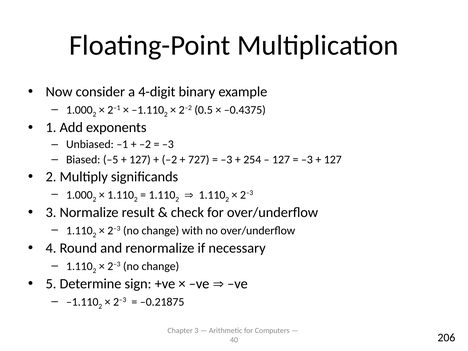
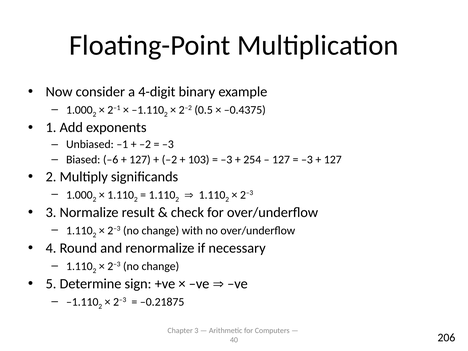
–5: –5 -> –6 (111, 159)
727: 727 -> 103 (199, 159)
